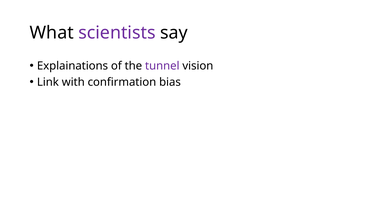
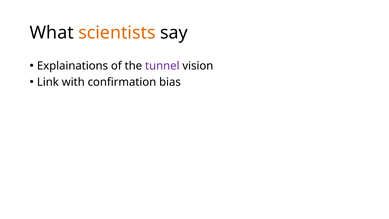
scientists colour: purple -> orange (117, 33)
